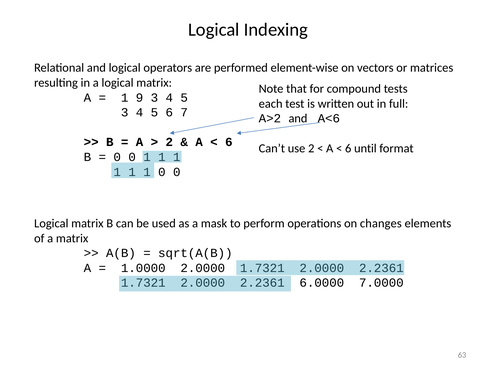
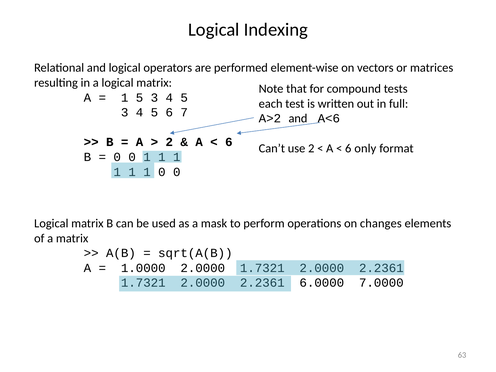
1 9: 9 -> 5 (140, 98)
until: until -> only (365, 148)
